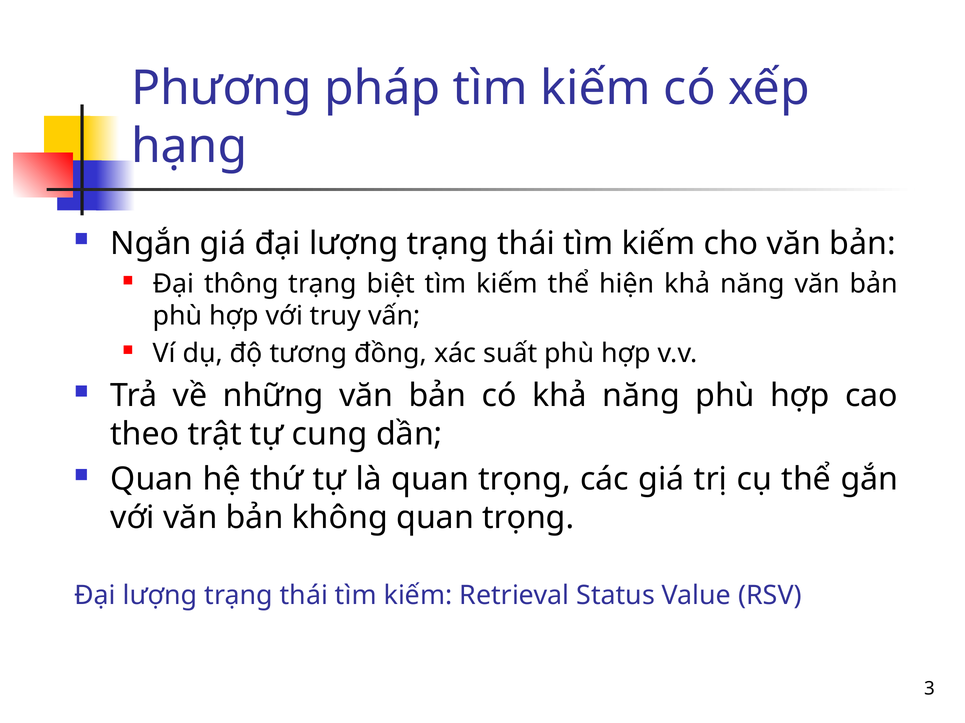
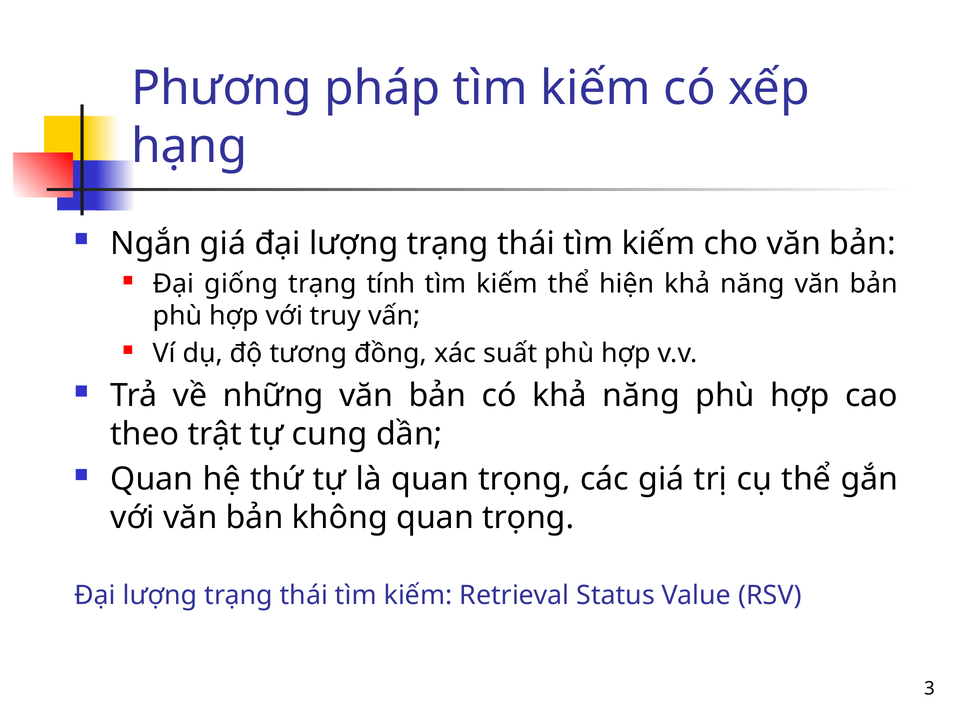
thông: thông -> giống (241, 284)
biệt: biệt -> tính (391, 284)
